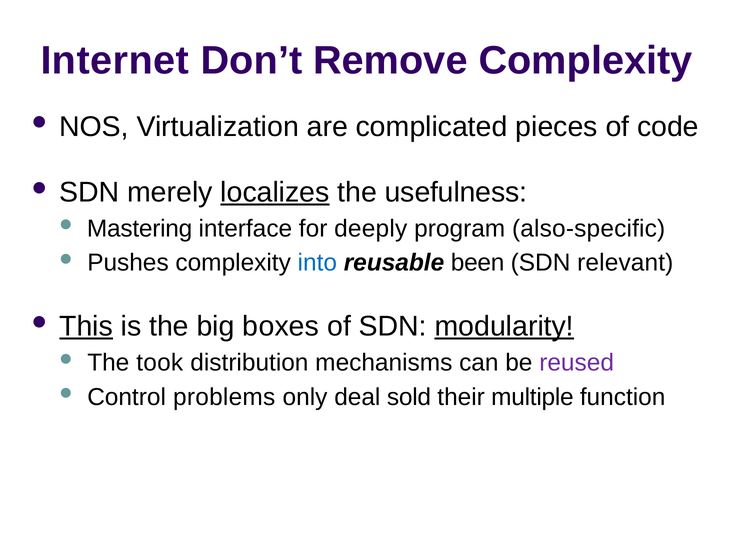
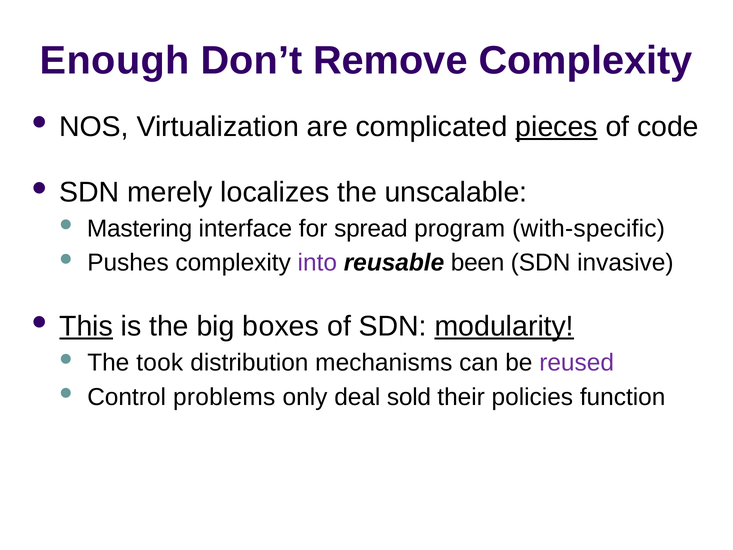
Internet: Internet -> Enough (115, 61)
pieces underline: none -> present (557, 127)
localizes underline: present -> none (275, 192)
usefulness: usefulness -> unscalable (456, 192)
deeply: deeply -> spread (371, 229)
also-specific: also-specific -> with-specific (589, 229)
into colour: blue -> purple (317, 263)
relevant: relevant -> invasive (625, 263)
multiple: multiple -> policies (532, 397)
